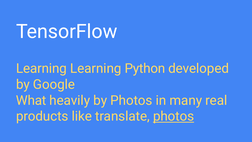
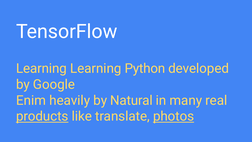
What: What -> Enim (31, 100)
by Photos: Photos -> Natural (131, 100)
products underline: none -> present (42, 116)
